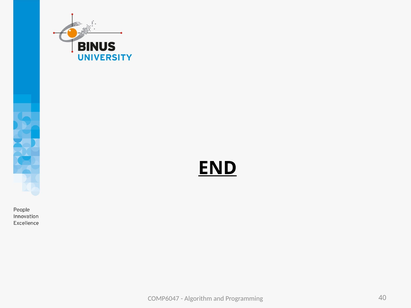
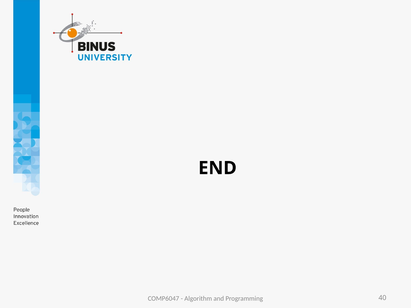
END underline: present -> none (217, 168)
